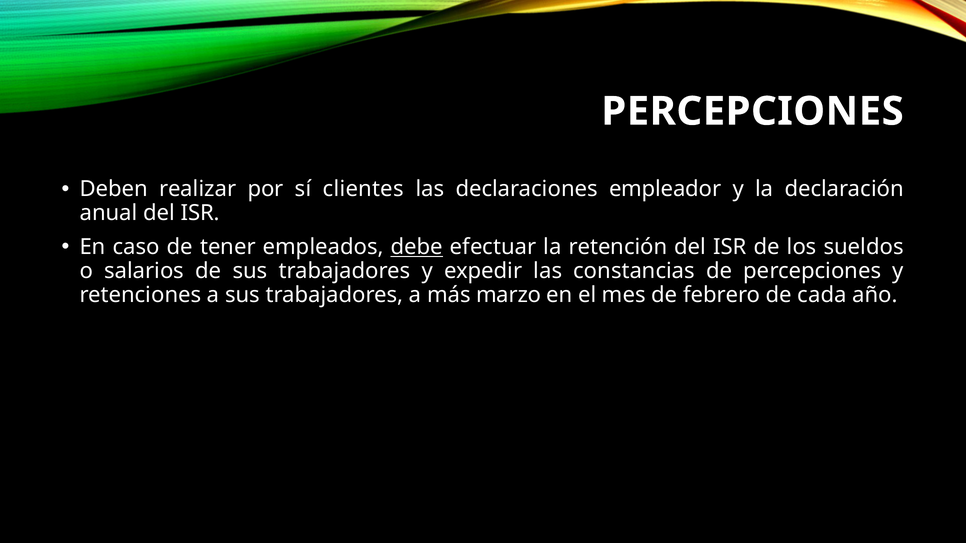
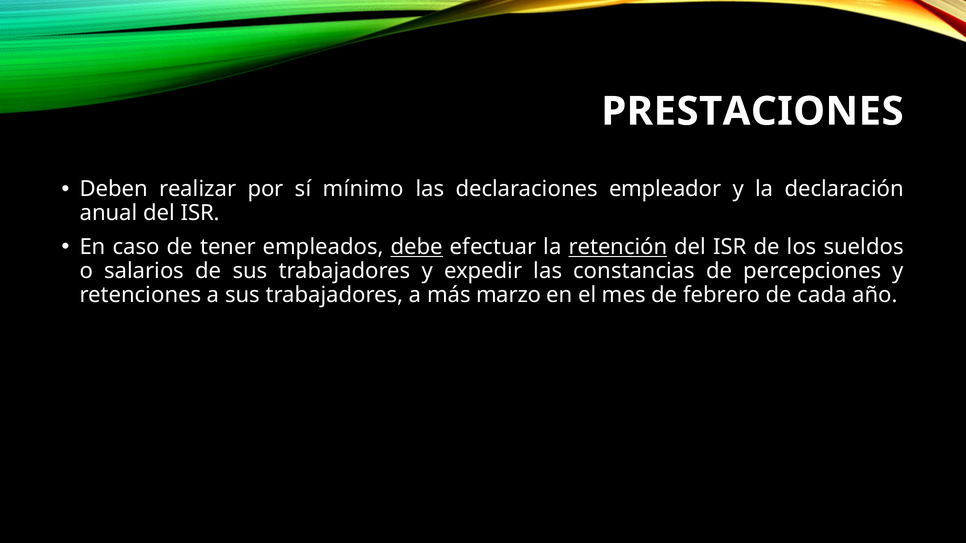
PERCEPCIONES: PERCEPCIONES -> PRESTACIONES (753, 112)
clientes: clientes -> mínimo (363, 189)
retención underline: none -> present (618, 247)
